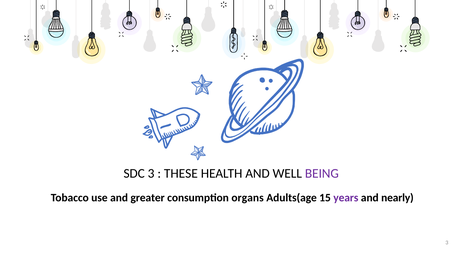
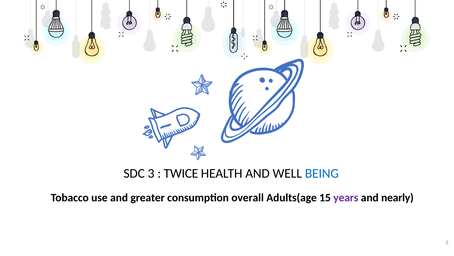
THESE: THESE -> TWICE (181, 173)
BEING colour: purple -> blue (322, 173)
organs: organs -> overall (248, 197)
